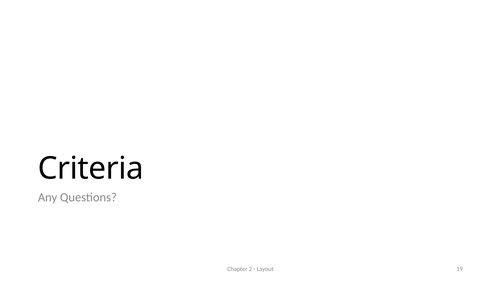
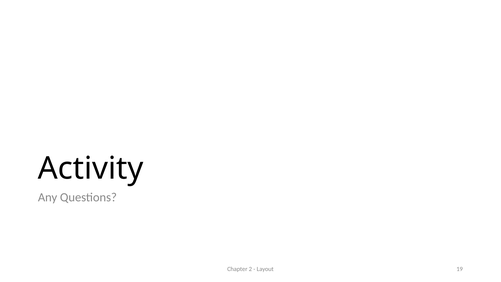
Criteria: Criteria -> Activity (91, 168)
